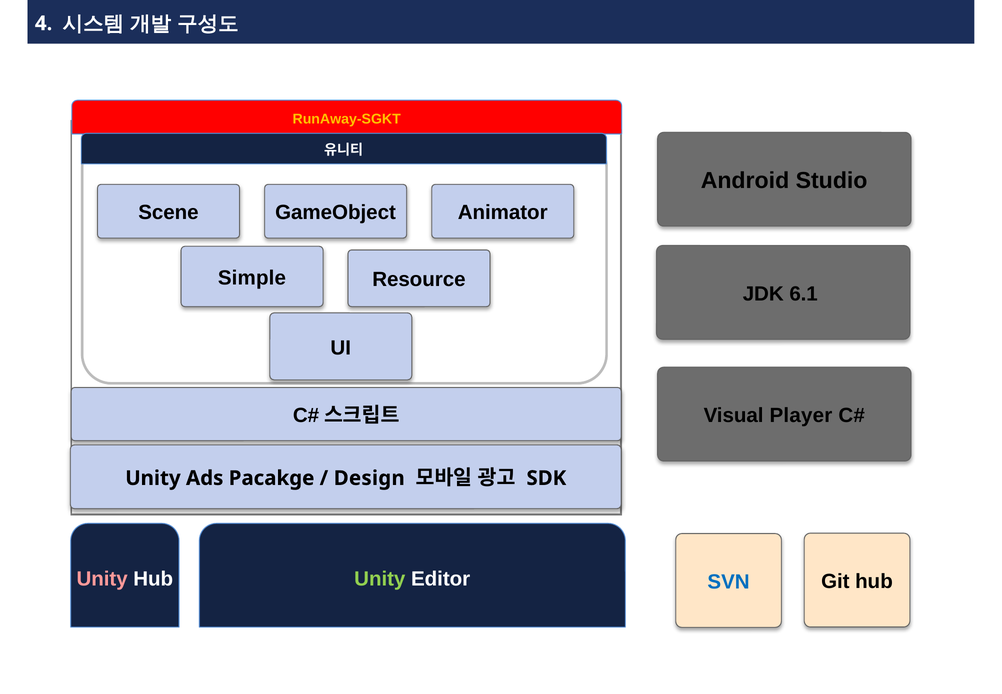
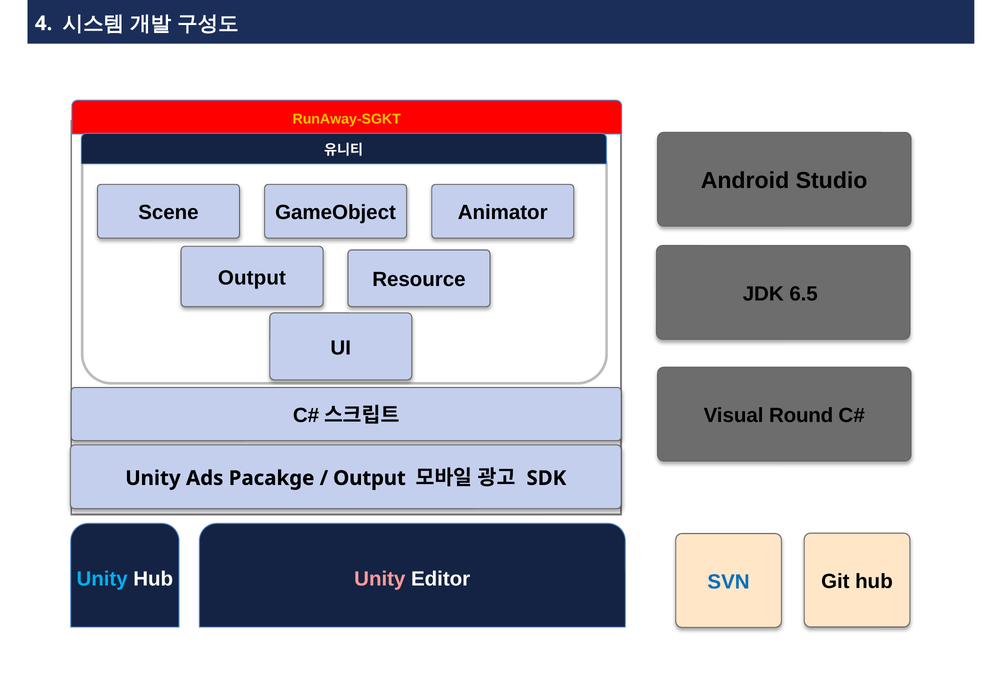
Simple: Simple -> Output (252, 278)
6.1: 6.1 -> 6.5 (804, 294)
Player: Player -> Round (801, 415)
Design: Design -> Output (369, 478)
Unity colour: pink -> light blue (102, 579)
Unity colour: light green -> pink (380, 579)
